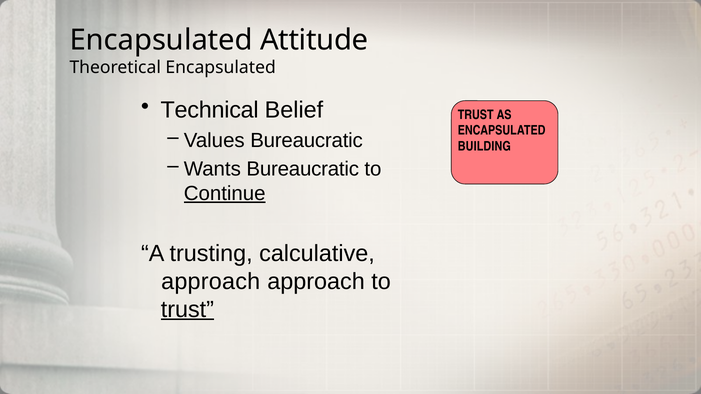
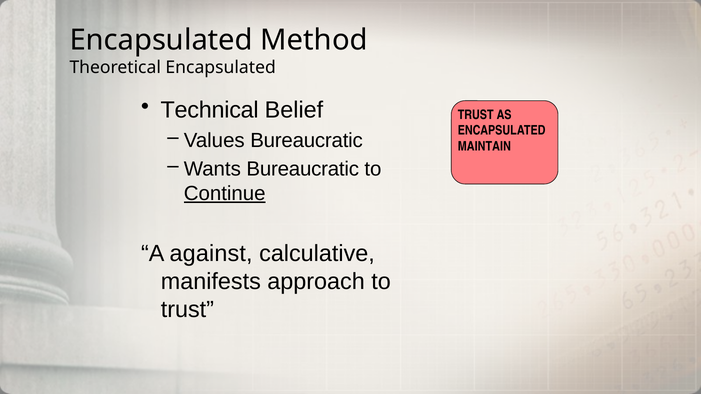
Attitude: Attitude -> Method (314, 40)
BUILDING: BUILDING -> MAINTAIN (484, 146)
trusting: trusting -> against (211, 254)
approach: approach -> manifests (211, 282)
trust underline: present -> none (187, 310)
